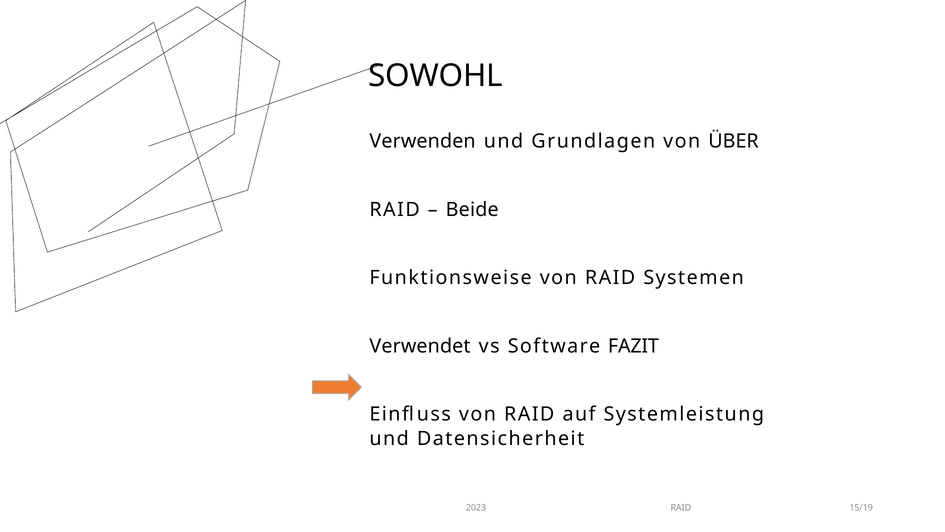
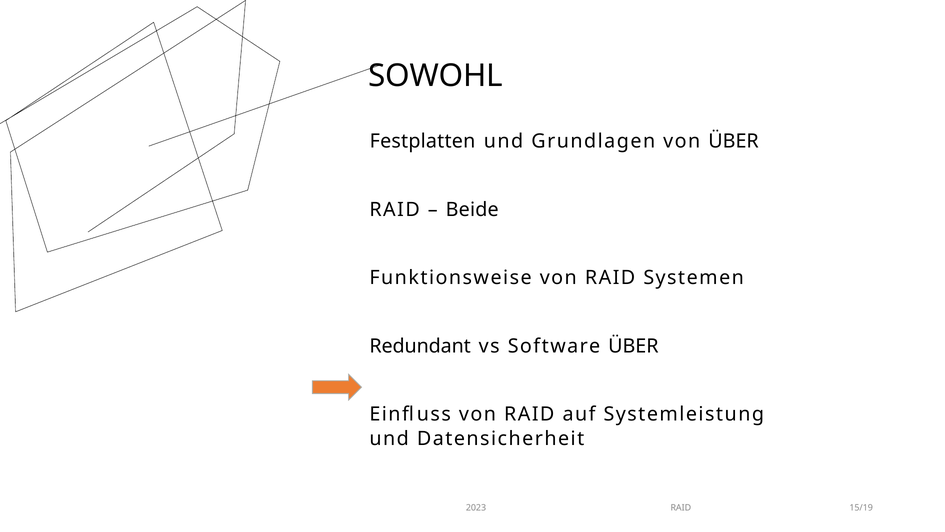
Verwenden: Verwenden -> Festplatten (423, 141)
Verwendet: Verwendet -> Redundant (420, 346)
Software FAZIT: FAZIT -> ÜBER (633, 346)
